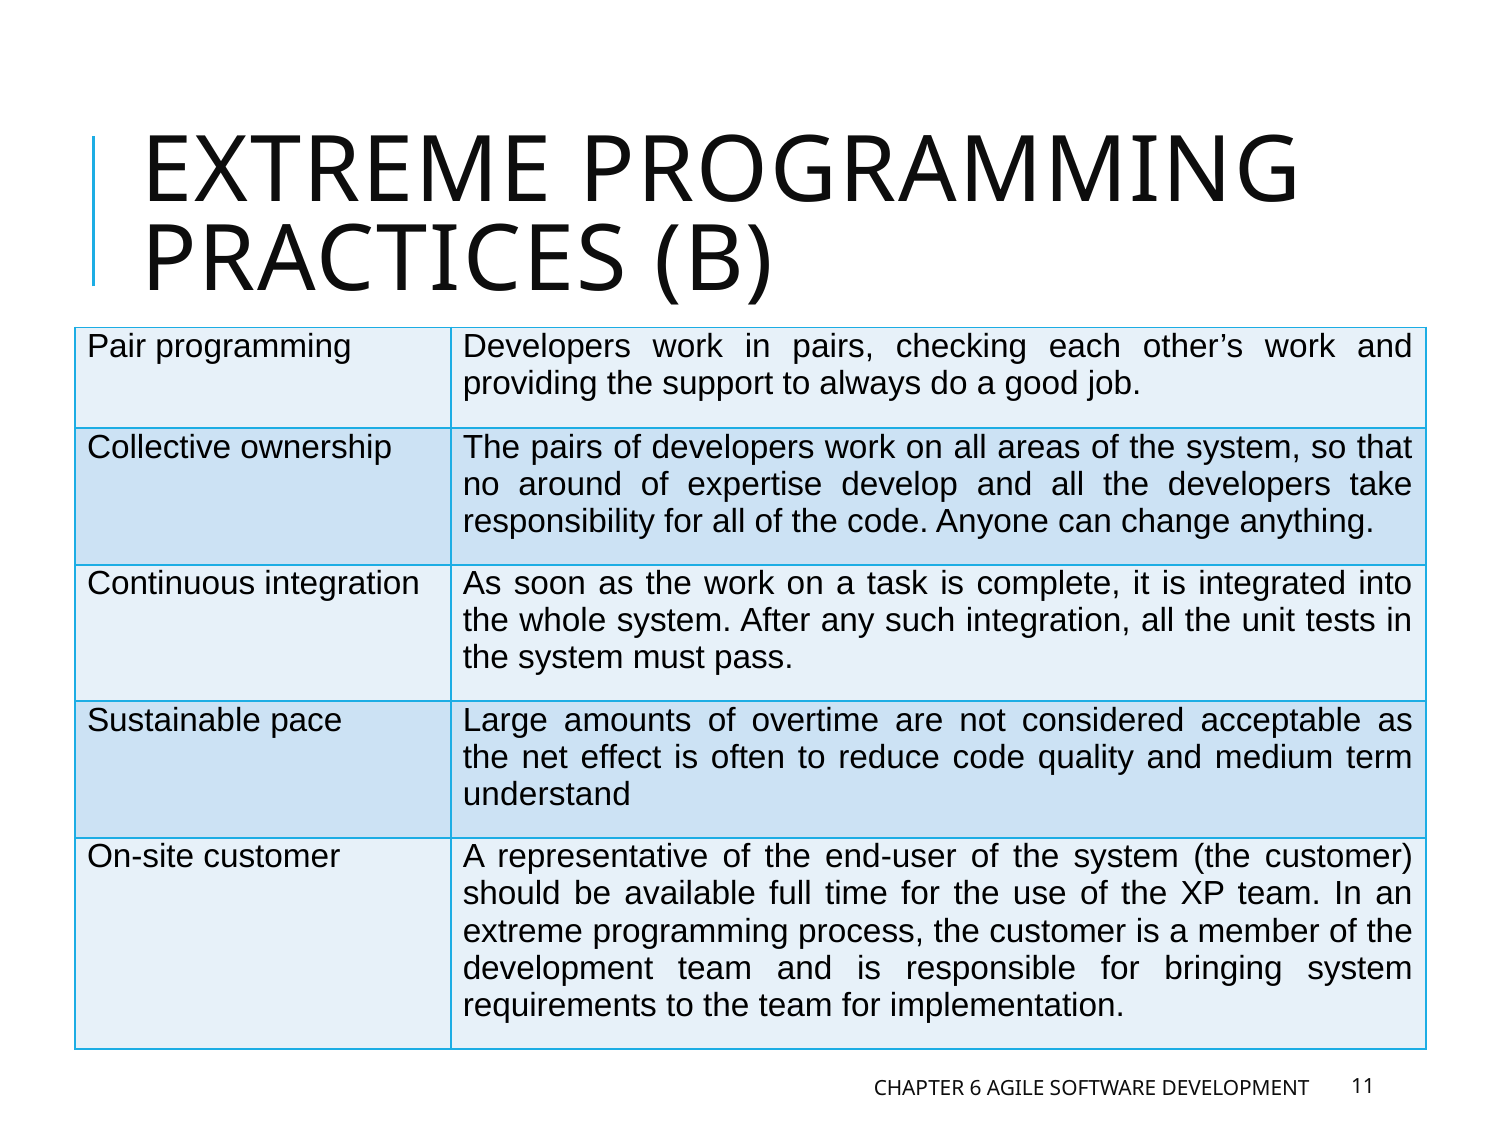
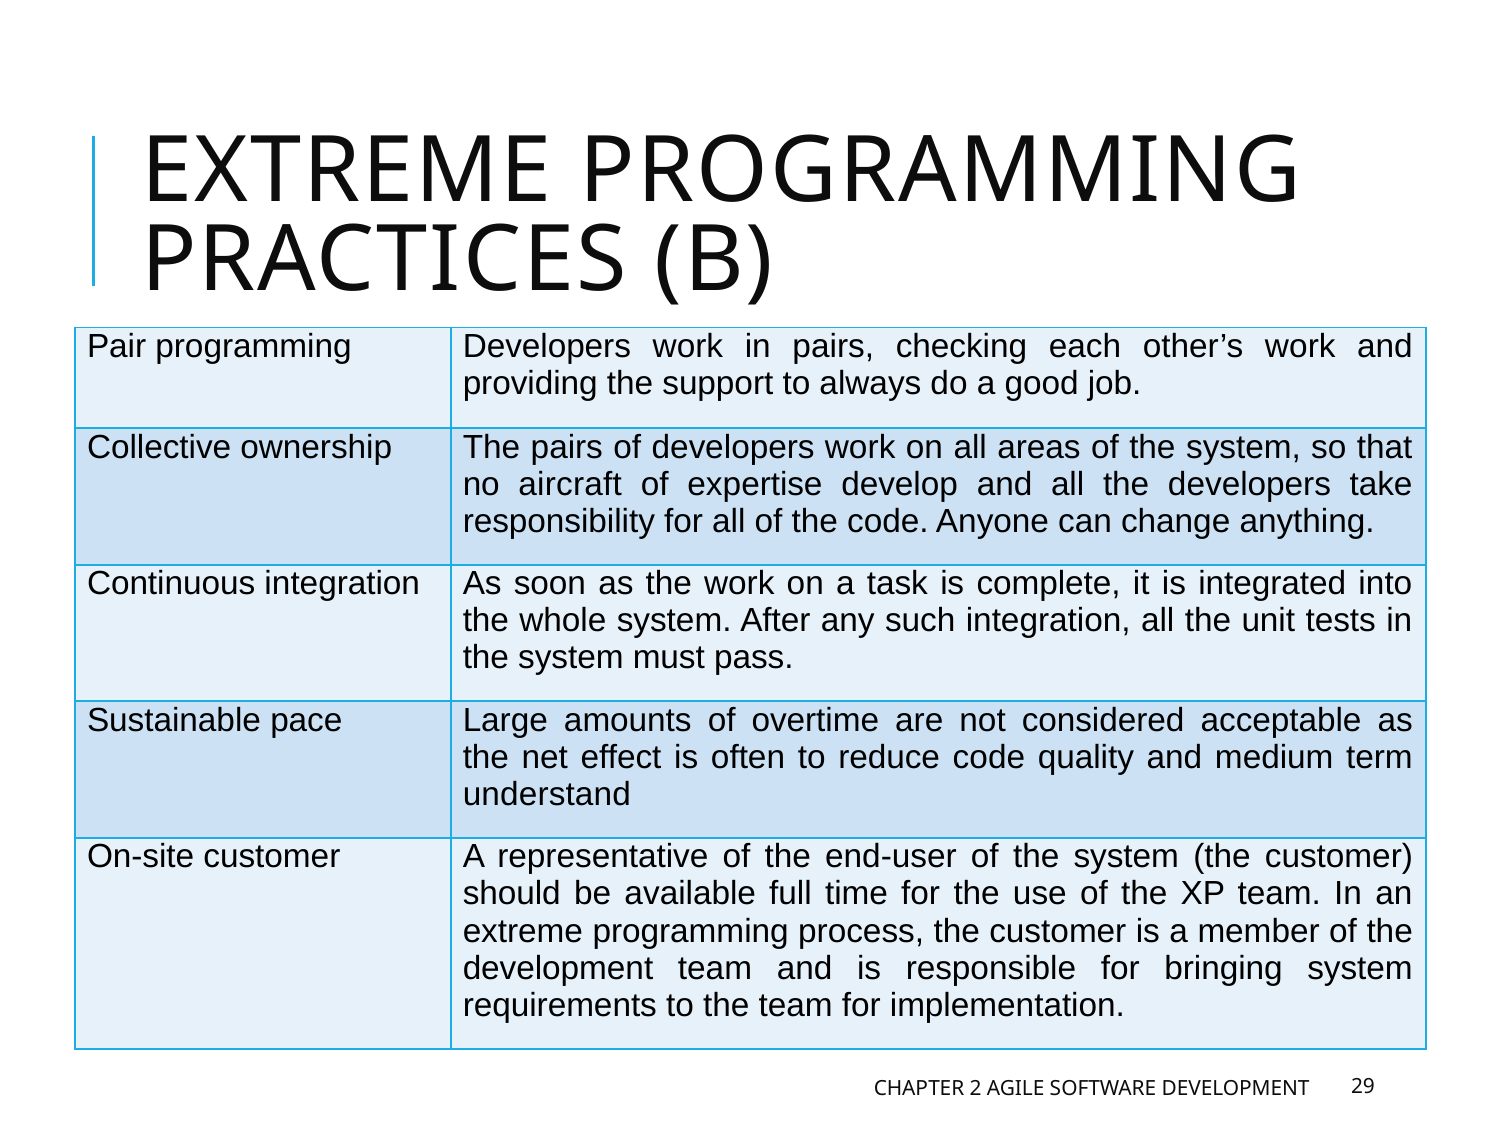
around: around -> aircraft (570, 484)
6: 6 -> 2 (976, 1088)
11: 11 -> 29 (1363, 1086)
